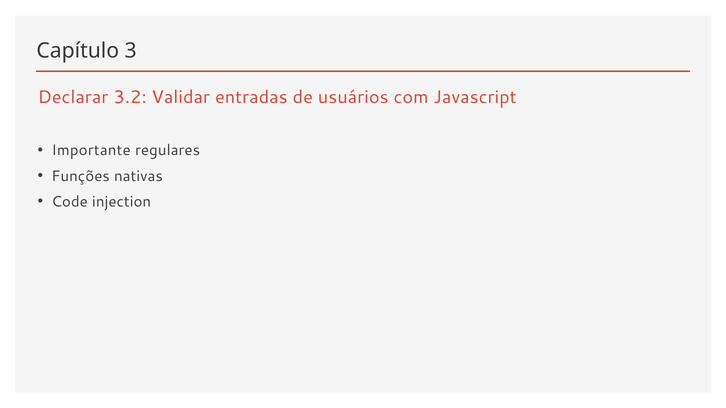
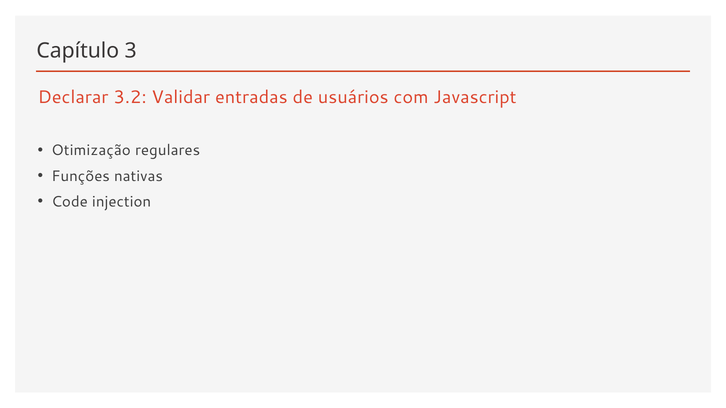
Importante: Importante -> Otimização (91, 151)
